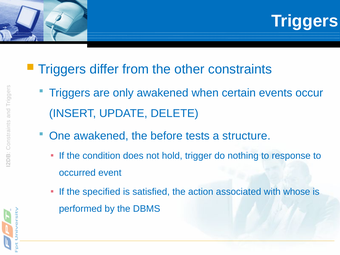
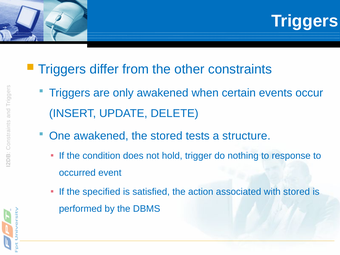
the before: before -> stored (166, 136)
with whose: whose -> stored (297, 192)
